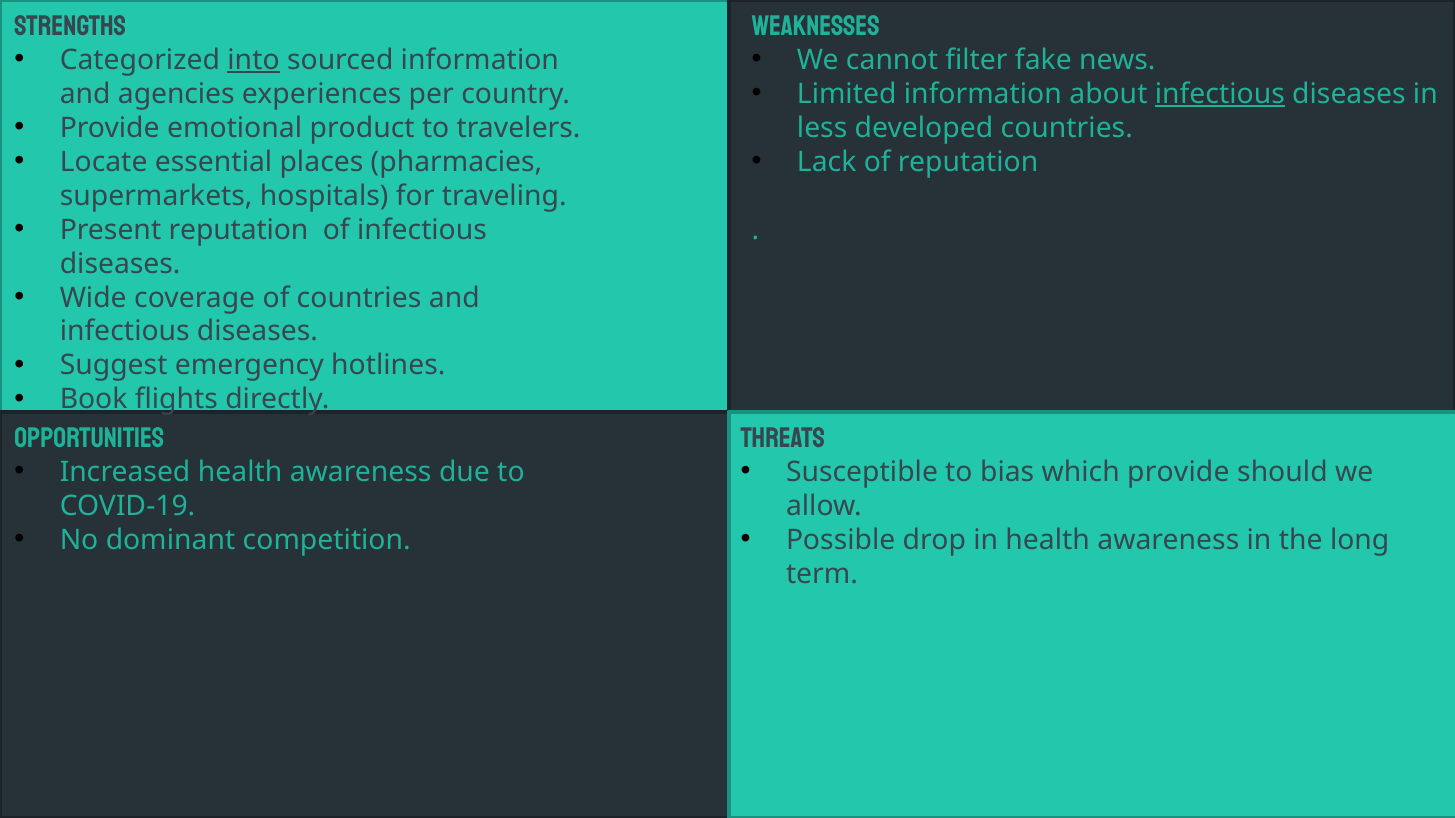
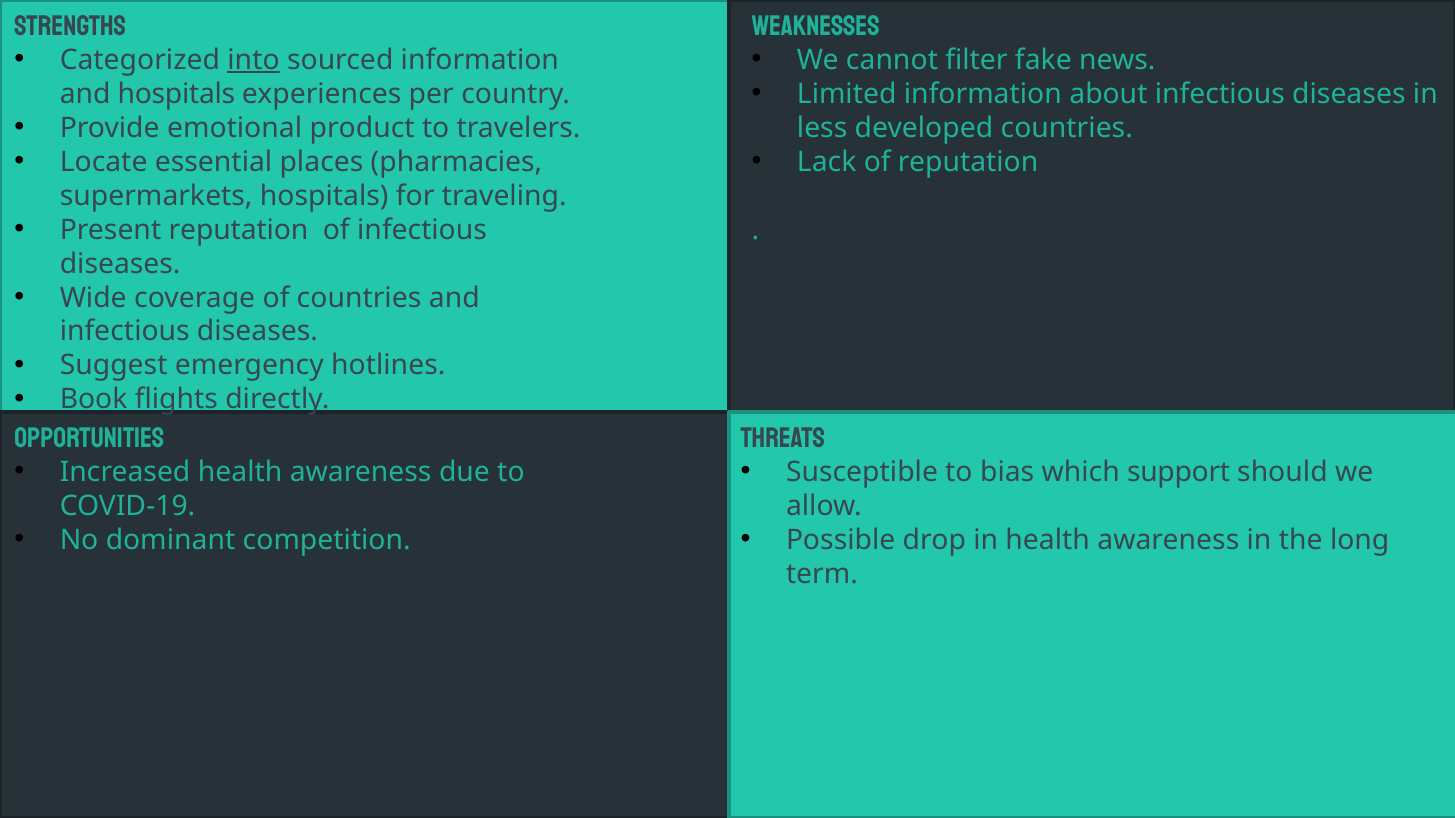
infectious underline: present -> none (1220, 94)
and agencies: agencies -> hospitals (176, 94)
which provide: provide -> support (1179, 472)
